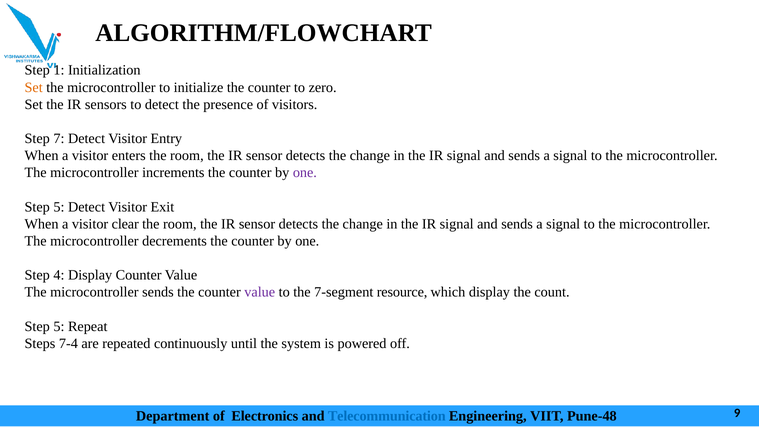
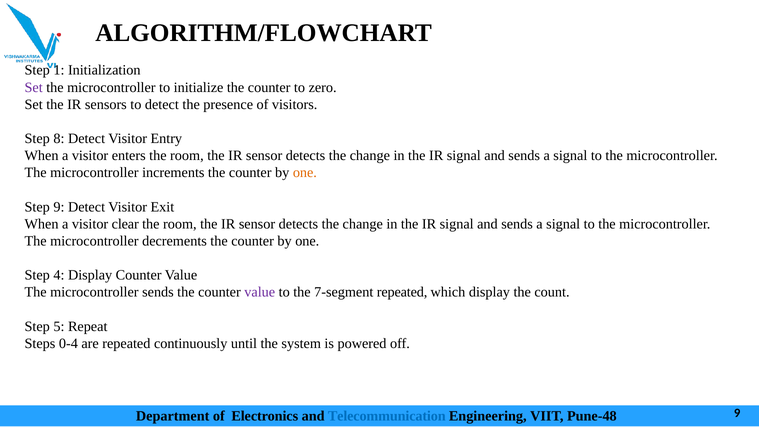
Set colour: orange -> purple (34, 87)
7: 7 -> 8 (59, 139)
one colour: purple -> orange (305, 173)
5: 5 -> 9 (59, 207)
7-segment resource: resource -> repeated (402, 292)
7-4: 7-4 -> 0-4 (68, 343)
